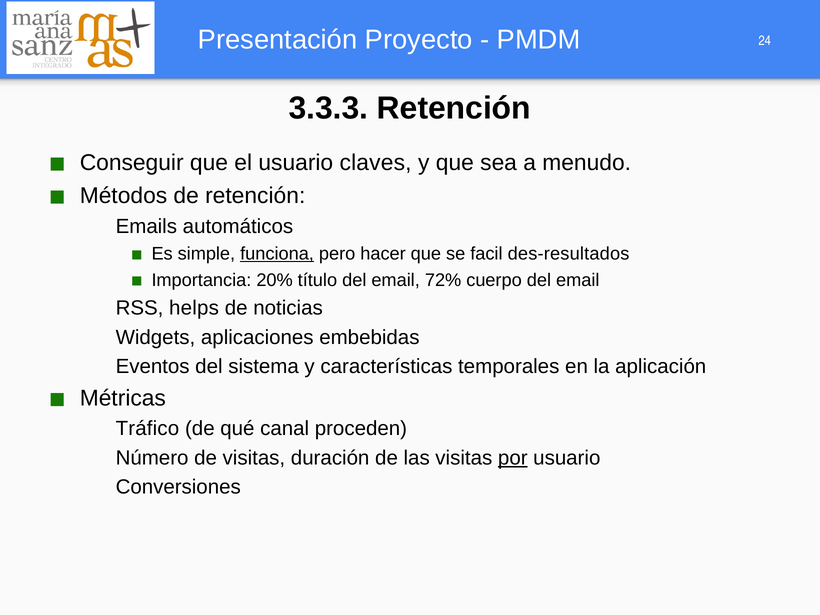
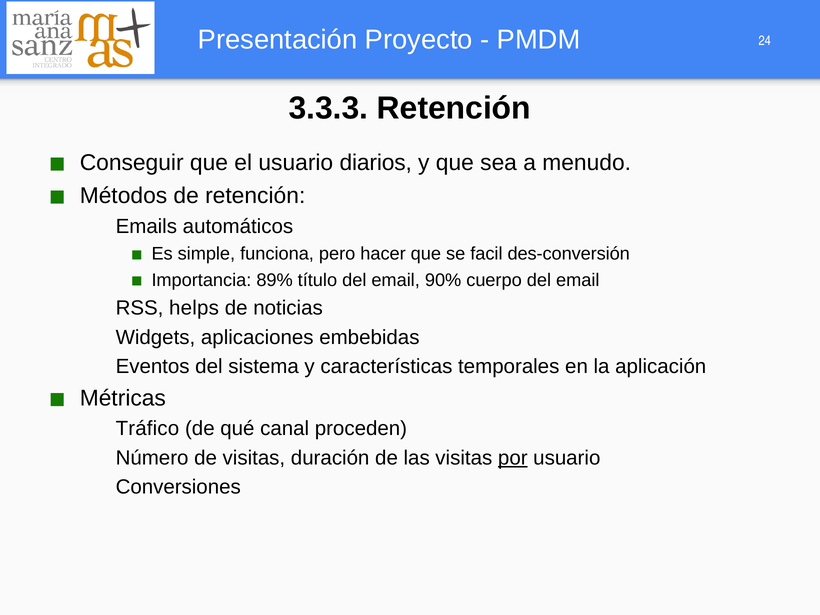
claves: claves -> diarios (376, 163)
funciona underline: present -> none (277, 254)
des-resultados: des-resultados -> des-conversión (569, 254)
20%: 20% -> 89% (275, 280)
72%: 72% -> 90% (443, 280)
